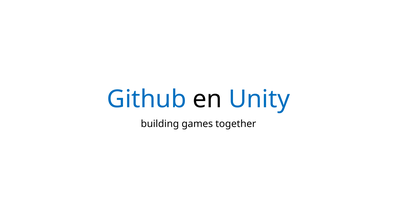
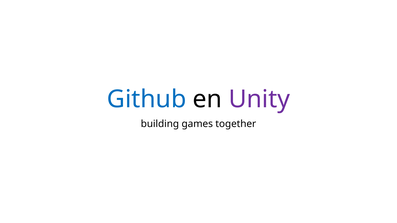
Unity colour: blue -> purple (259, 99)
